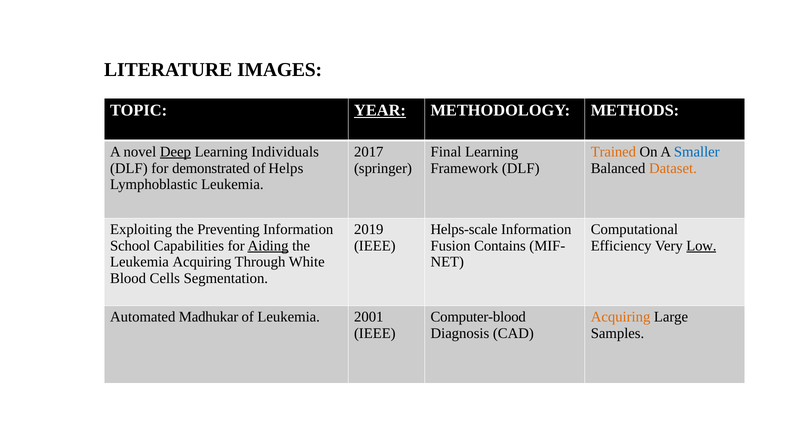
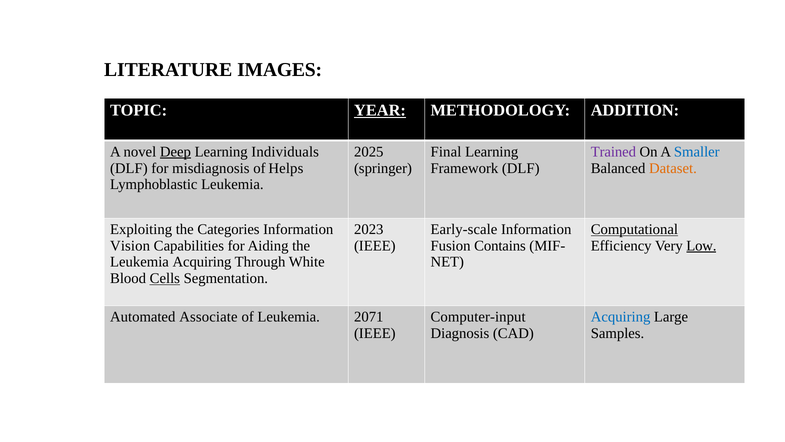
METHODS: METHODS -> ADDITION (635, 110)
2017: 2017 -> 2025 (369, 152)
Trained colour: orange -> purple (613, 152)
demonstrated: demonstrated -> misdiagnosis (211, 168)
Preventing: Preventing -> Categories (228, 229)
2019: 2019 -> 2023 (369, 229)
Helps-scale: Helps-scale -> Early-scale (464, 229)
Computational underline: none -> present (634, 229)
School: School -> Vision (130, 245)
Aiding underline: present -> none (268, 245)
Cells underline: none -> present (165, 278)
Madhukar: Madhukar -> Associate (208, 317)
2001: 2001 -> 2071 (369, 317)
Computer-blood: Computer-blood -> Computer-input (478, 317)
Acquiring colour: orange -> blue (621, 317)
